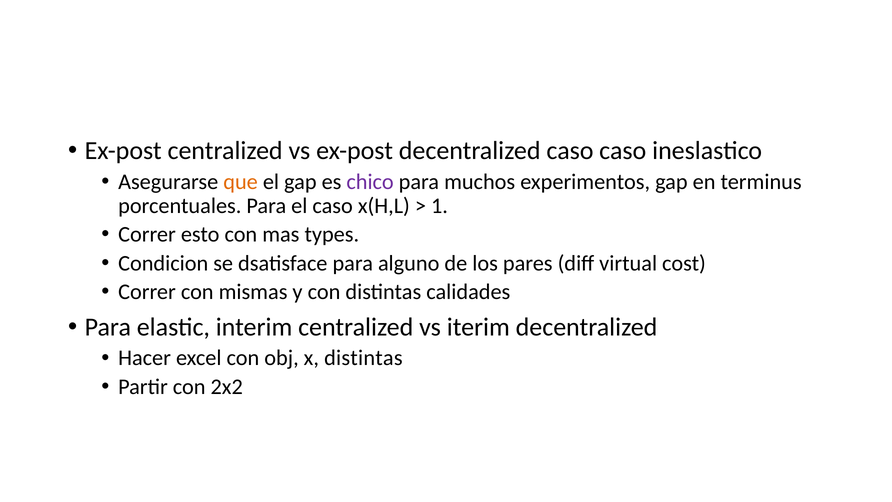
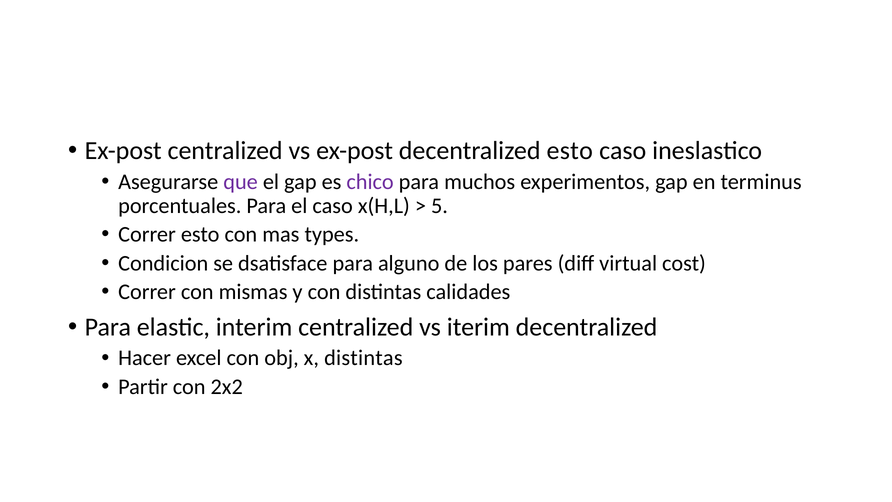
decentralized caso: caso -> esto (570, 151)
que colour: orange -> purple (241, 182)
1: 1 -> 5 (440, 206)
